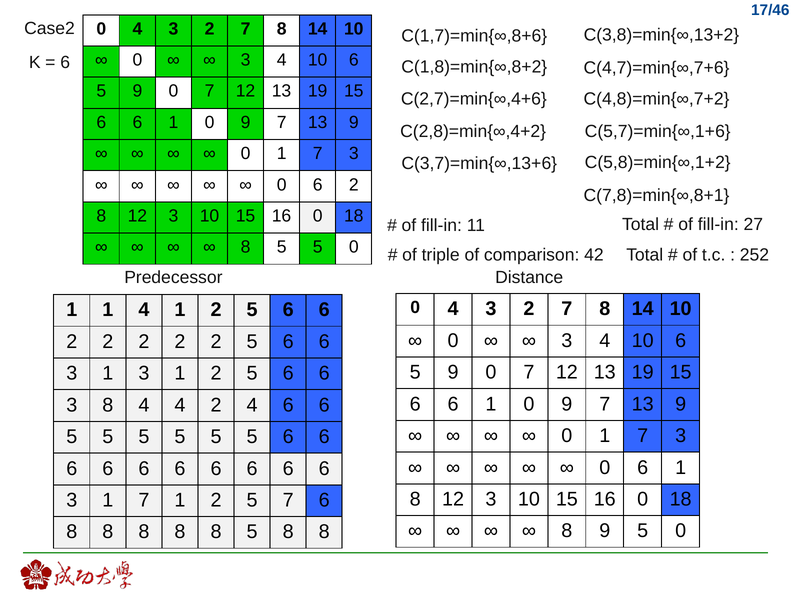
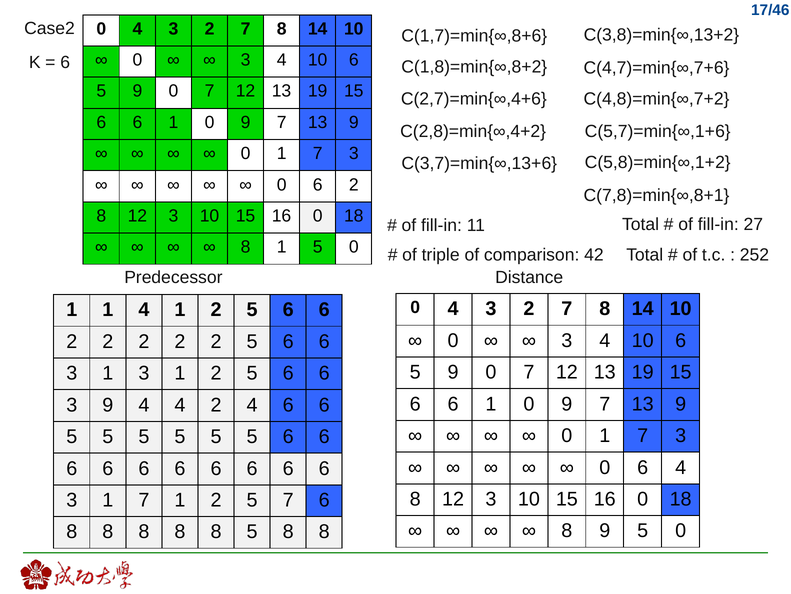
5: 5 -> 1 (282, 247)
3 8: 8 -> 9 (108, 405)
0 6 1: 1 -> 4 (681, 467)
